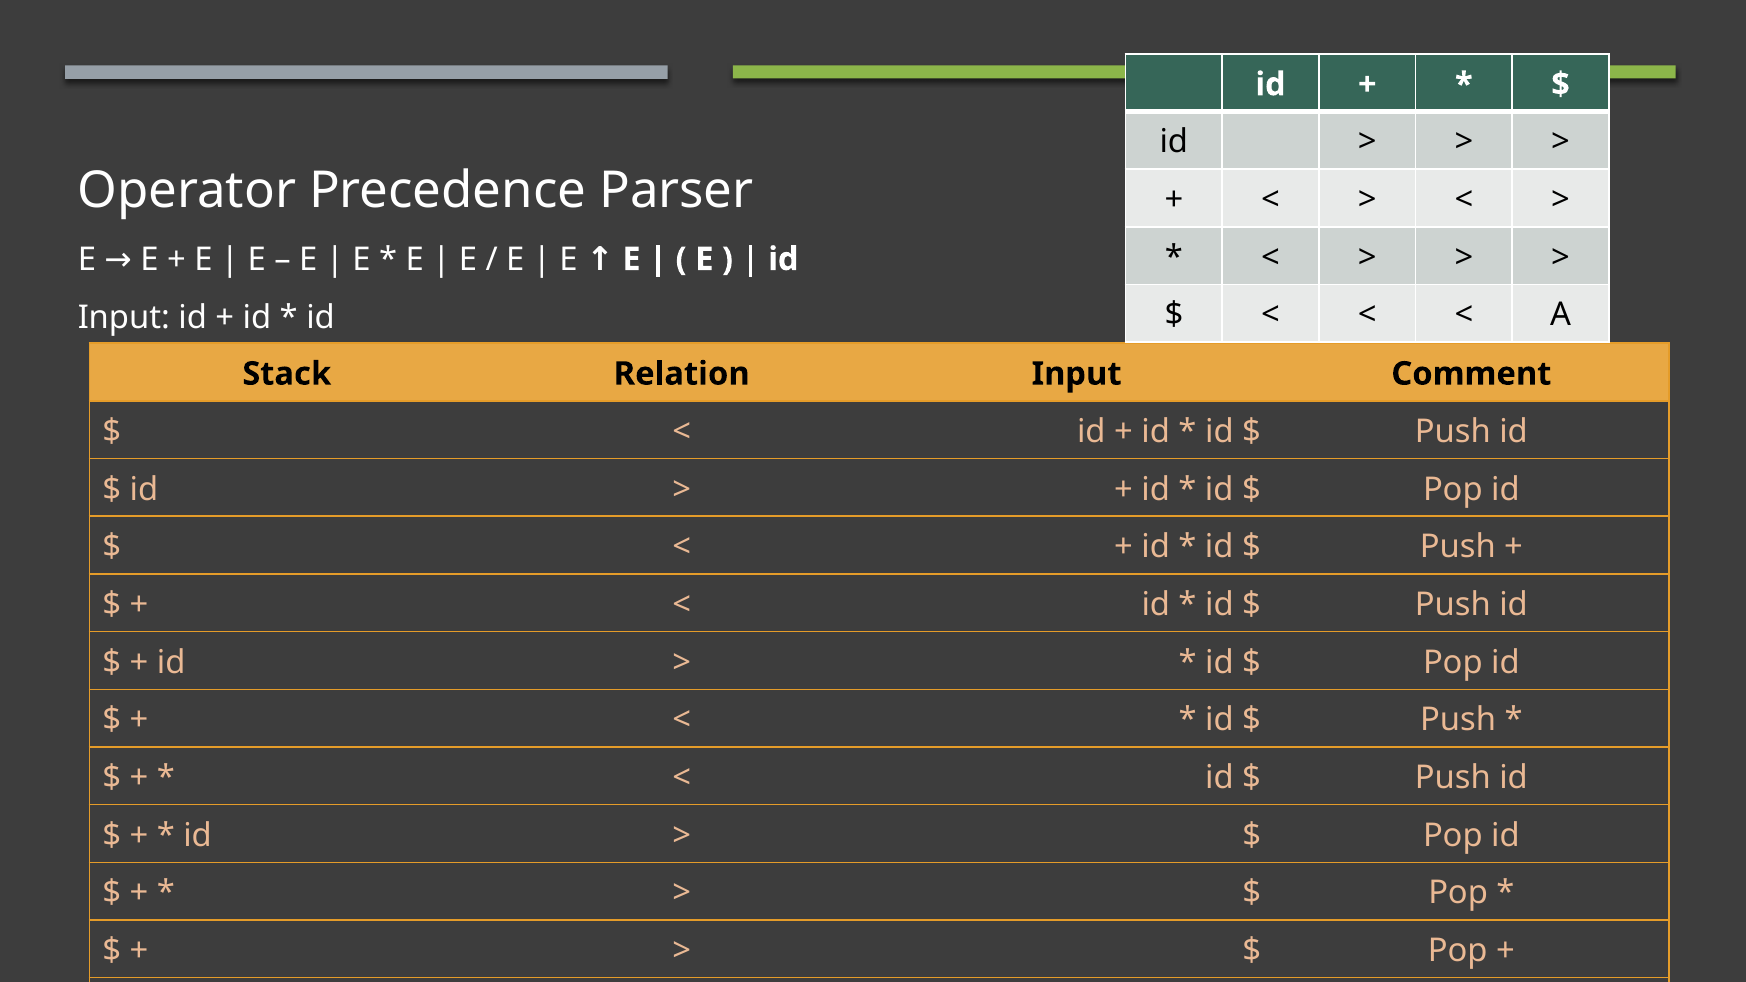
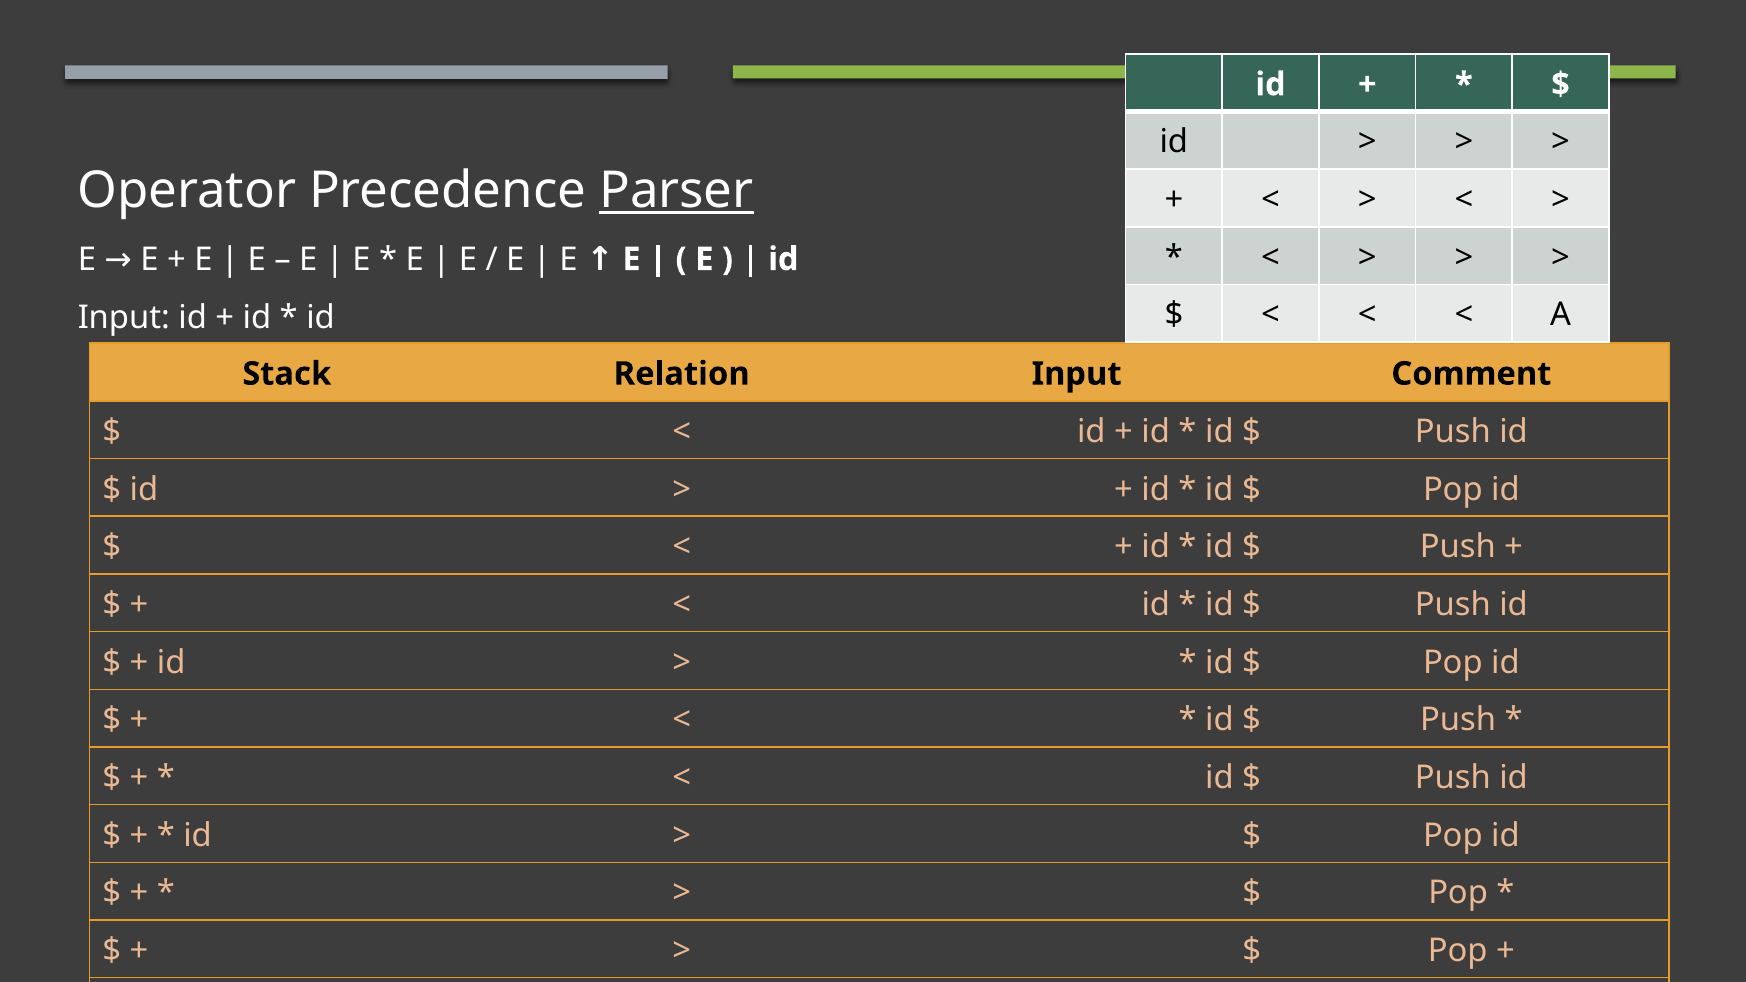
Parser underline: none -> present (677, 191)
